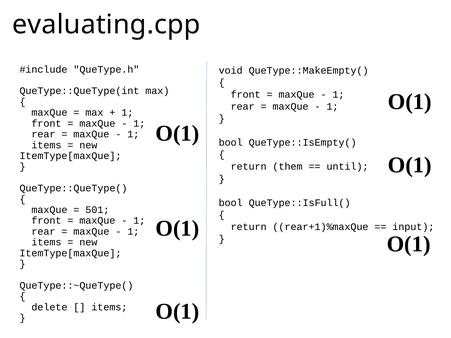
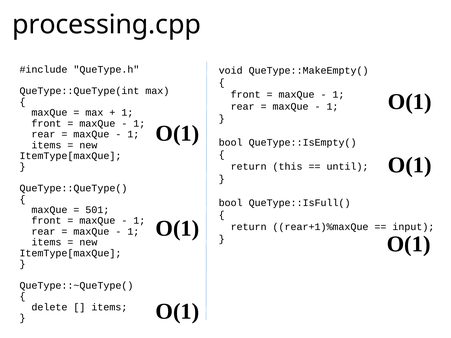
evaluating.cpp: evaluating.cpp -> processing.cpp (107, 25)
them: them -> this (288, 167)
